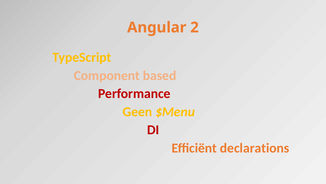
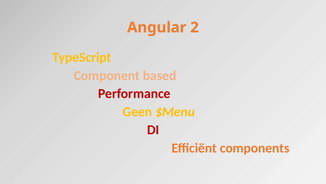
declarations: declarations -> components (255, 148)
